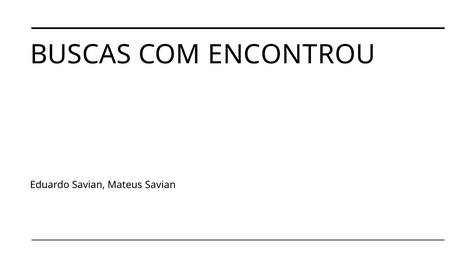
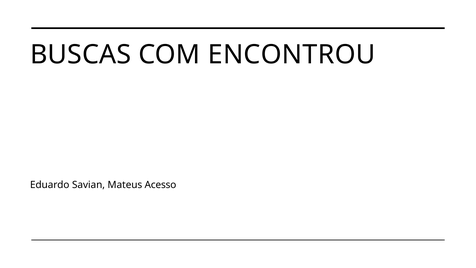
Mateus Savian: Savian -> Acesso (160, 185)
